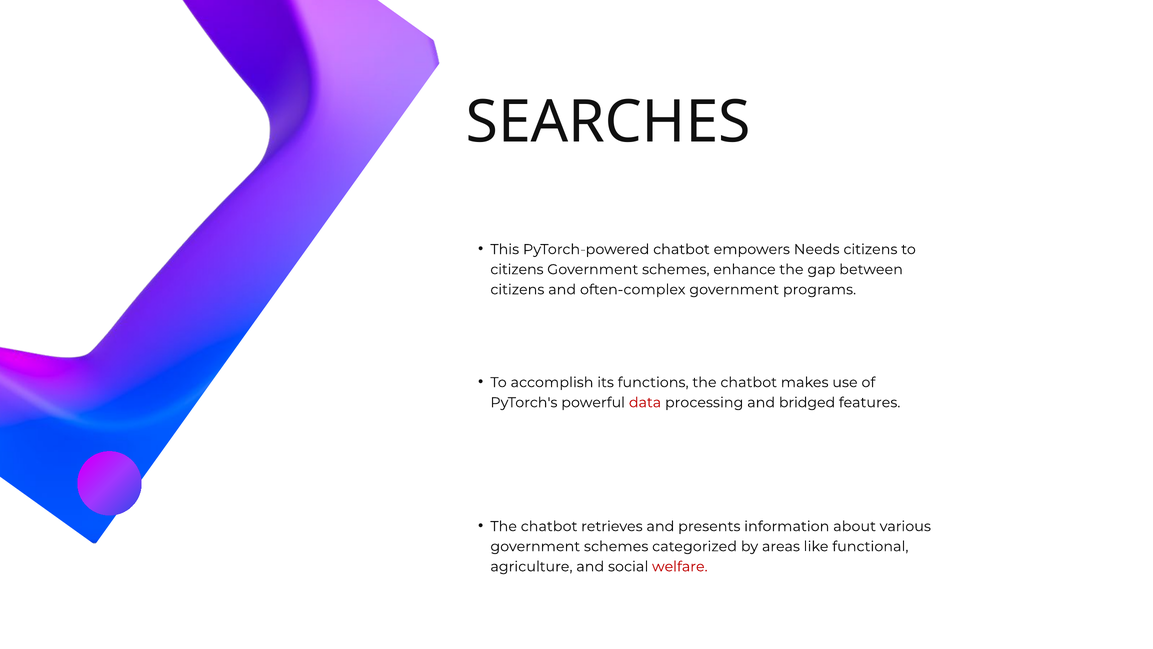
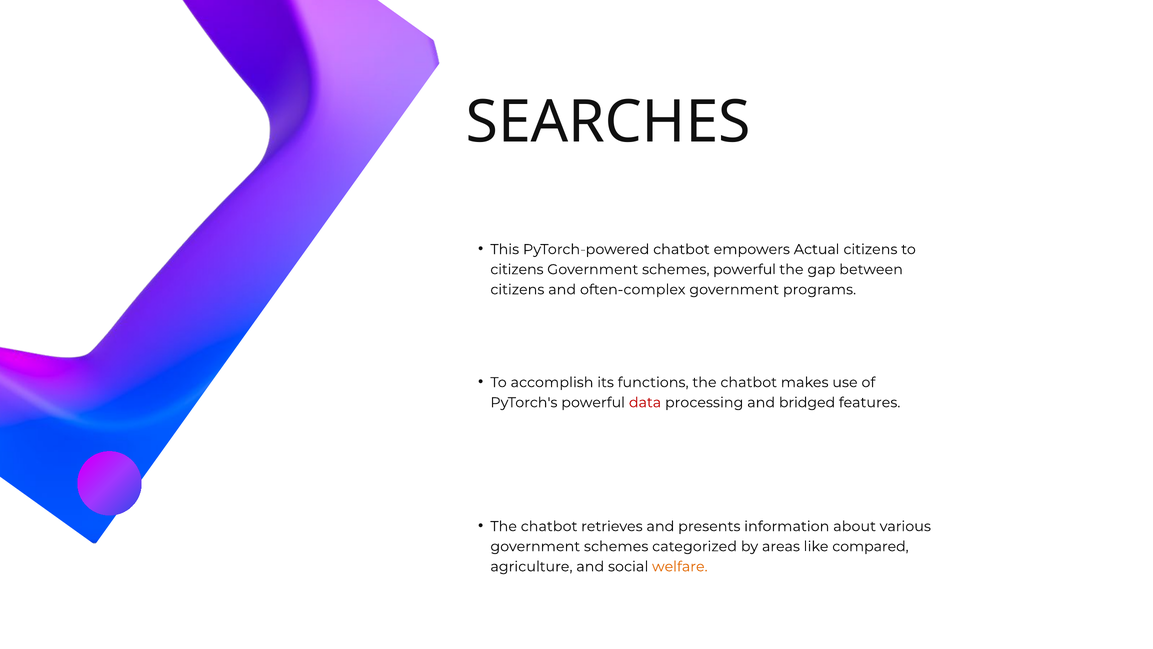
Needs: Needs -> Actual (817, 249)
schemes enhance: enhance -> powerful (745, 269)
functional: functional -> compared (870, 546)
welfare colour: red -> orange (680, 566)
